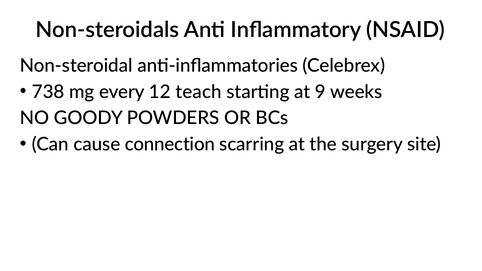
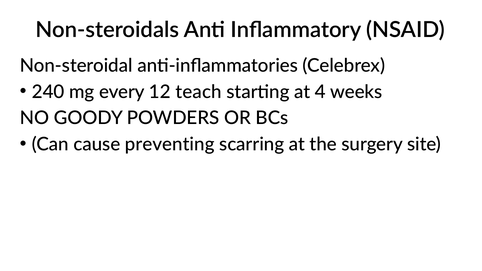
738: 738 -> 240 (48, 92)
9: 9 -> 4 (320, 92)
connection: connection -> preventing (170, 144)
